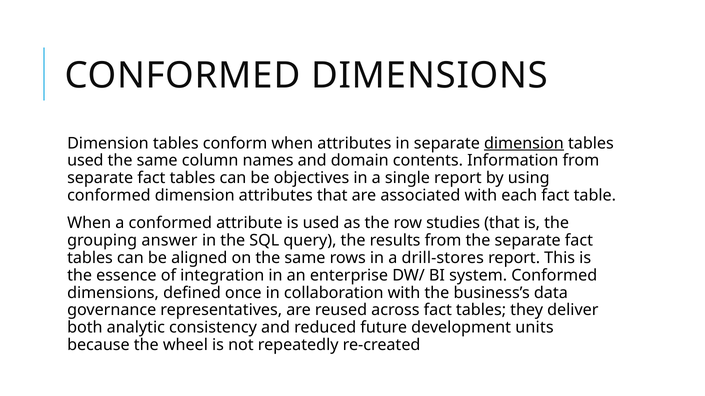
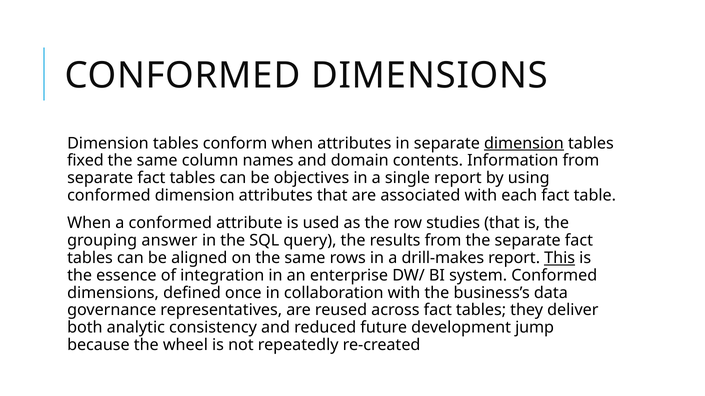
used: used -> fixed (85, 161)
drill-stores: drill-stores -> drill-makes (443, 258)
This underline: none -> present (560, 258)
units: units -> jump (535, 328)
